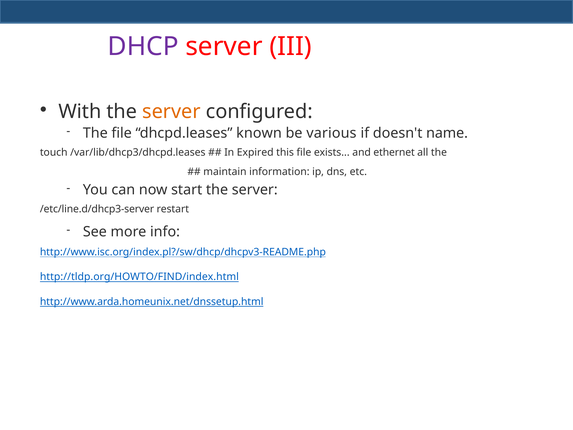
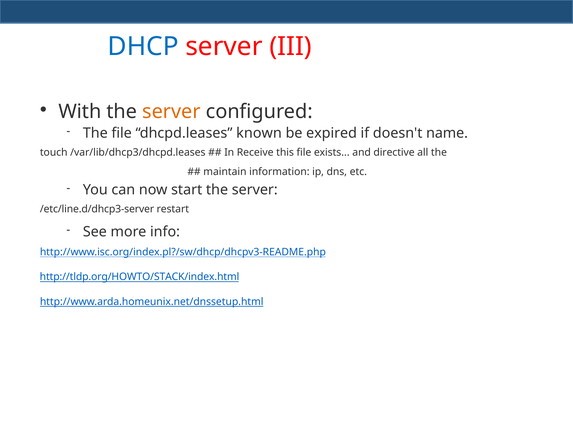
DHCP colour: purple -> blue (143, 46)
various: various -> expired (332, 133)
Expired: Expired -> Receive (255, 152)
ethernet: ethernet -> directive (394, 152)
http://tldp.org/HOWTO/FIND/index.html: http://tldp.org/HOWTO/FIND/index.html -> http://tldp.org/HOWTO/STACK/index.html (139, 277)
